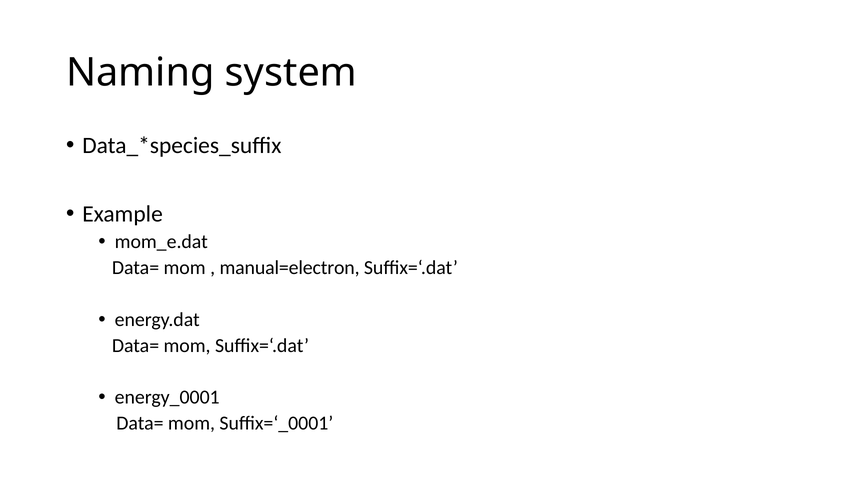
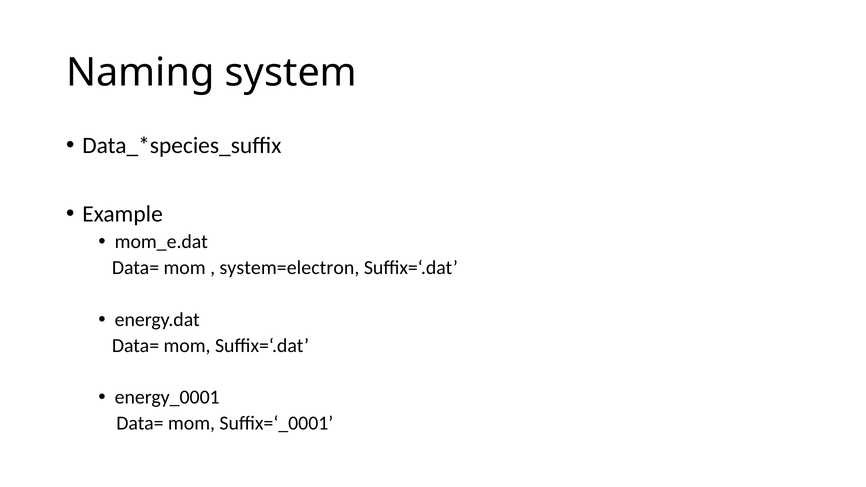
manual=electron: manual=electron -> system=electron (289, 268)
